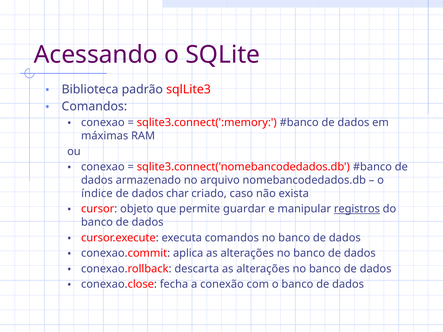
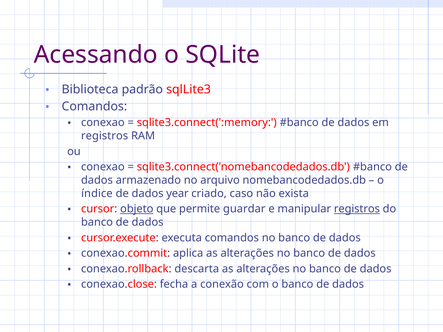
máximas: máximas -> registros (105, 136)
char: char -> year (177, 194)
objeto underline: none -> present (137, 209)
